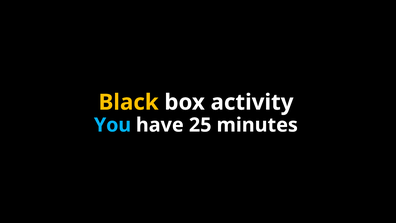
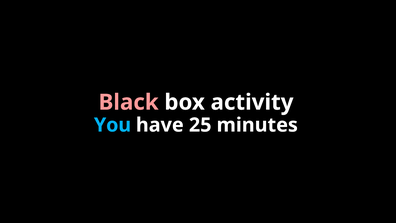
Black colour: yellow -> pink (129, 102)
